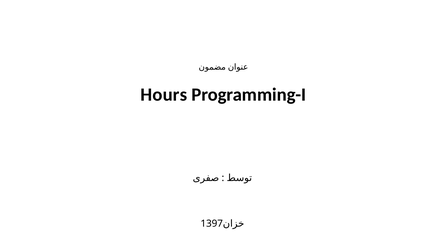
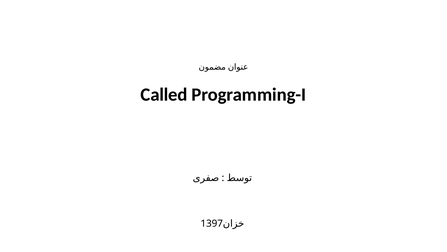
Hours: Hours -> Called (164, 94)
